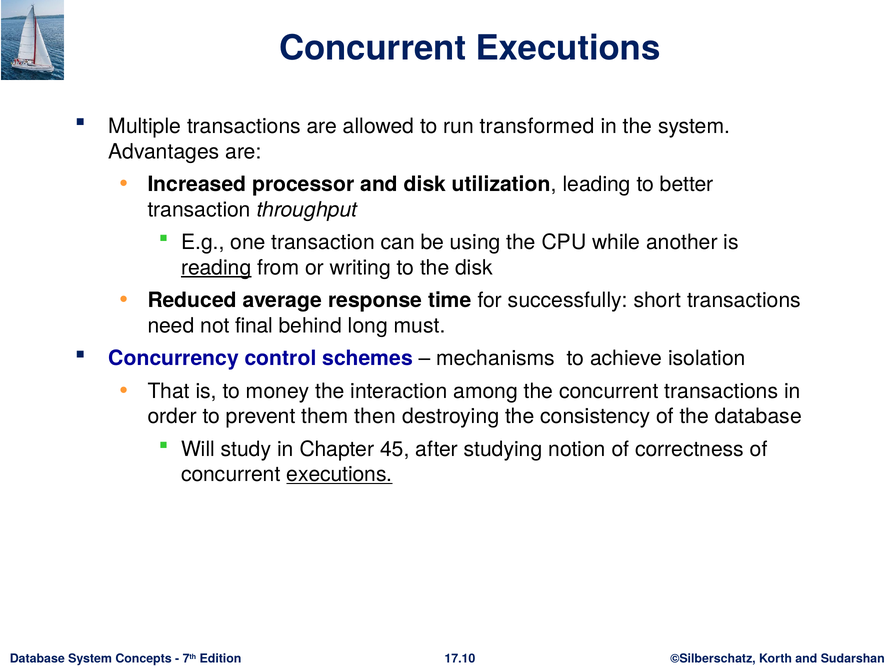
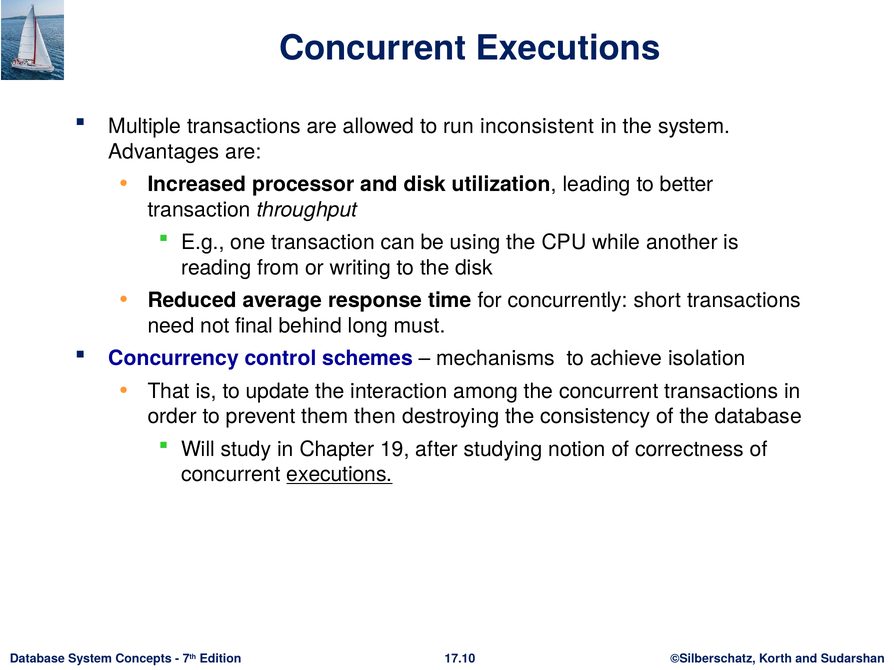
transformed: transformed -> inconsistent (537, 126)
reading underline: present -> none (216, 268)
successfully: successfully -> concurrently (568, 301)
money: money -> update (278, 391)
45: 45 -> 19 (395, 449)
